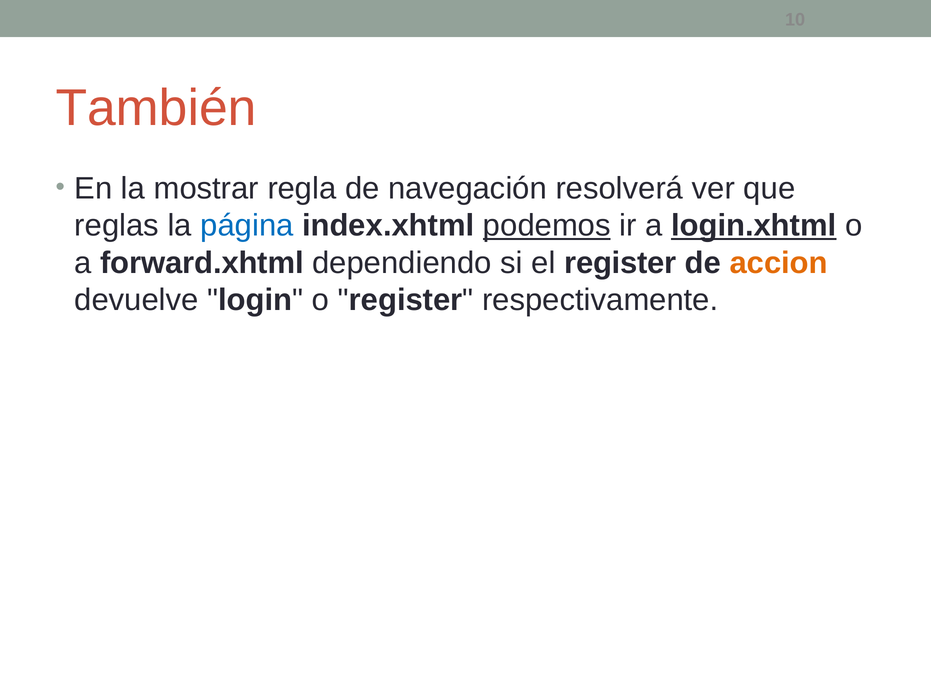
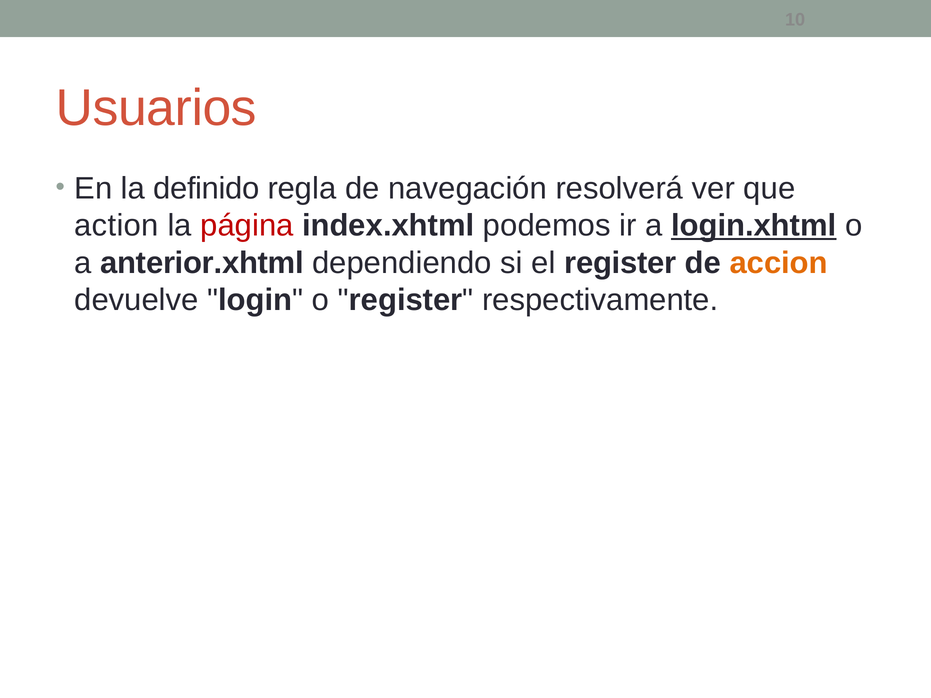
También: También -> Usuarios (156, 108)
mostrar: mostrar -> definido (206, 188)
reglas: reglas -> action (117, 226)
página colour: blue -> red (247, 226)
podemos underline: present -> none (547, 226)
forward.xhtml: forward.xhtml -> anterior.xhtml (202, 263)
